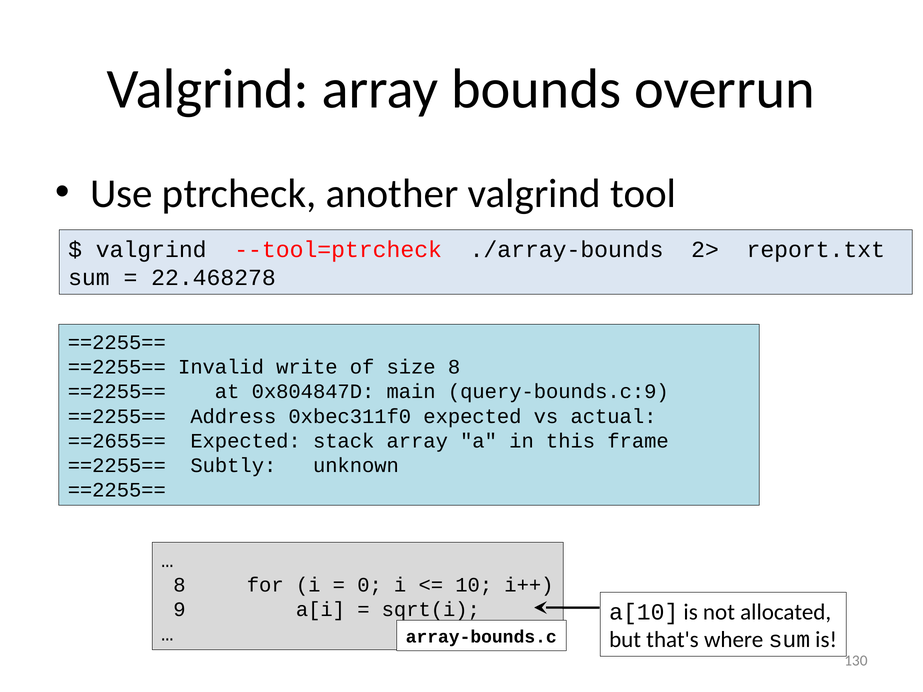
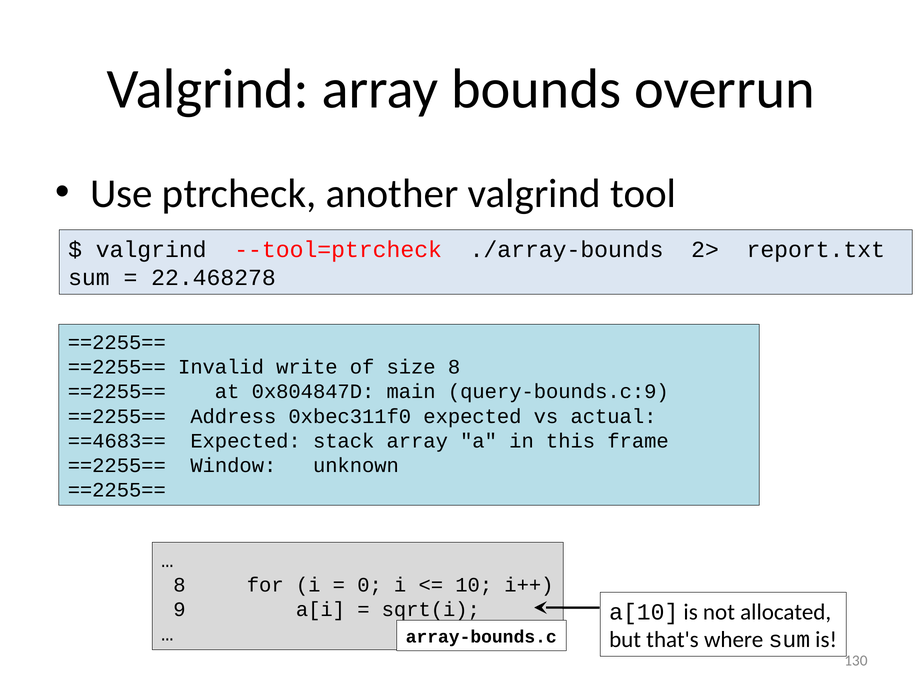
==2655==: ==2655== -> ==4683== (117, 441)
Subtly: Subtly -> Window (233, 466)
